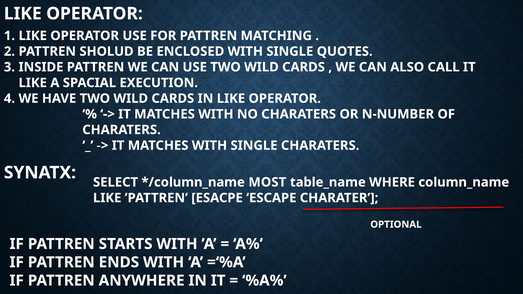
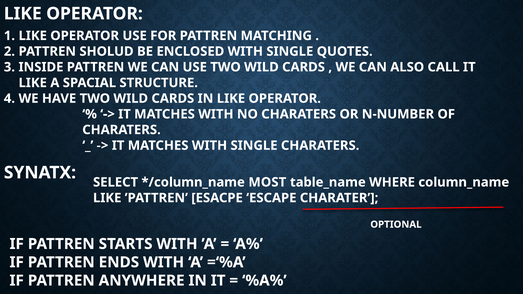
EXECUTION: EXECUTION -> STRUCTURE (159, 83)
